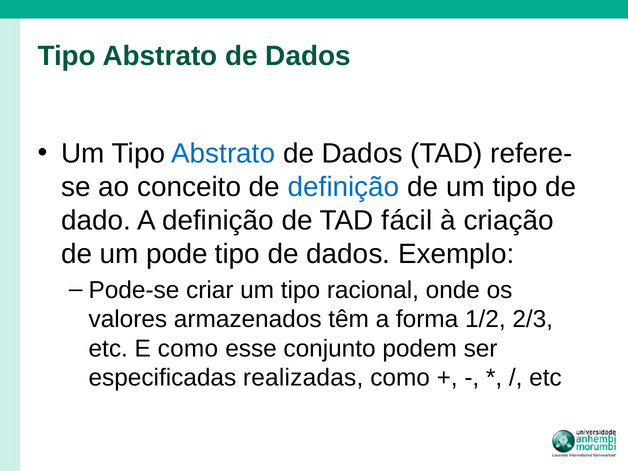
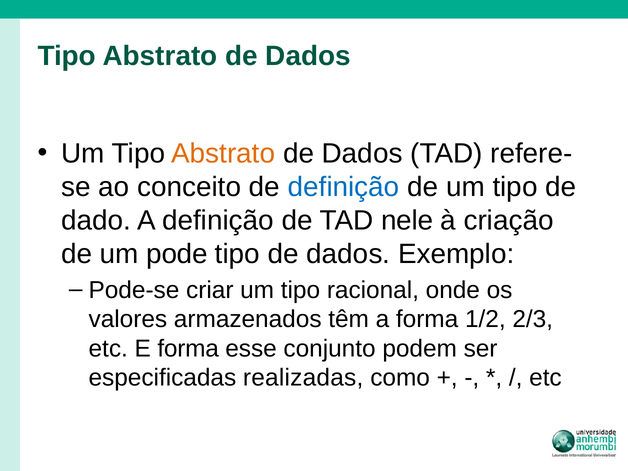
Abstrato colour: blue -> orange (223, 153)
fácil: fácil -> nele (407, 220)
E como: como -> forma (188, 349)
